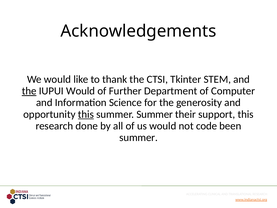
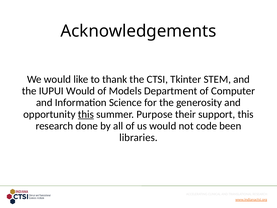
the underline: present -> none (29, 91)
Further: Further -> Models (125, 91)
summer Summer: Summer -> Purpose (155, 114)
summer: summer -> libraries (138, 137)
